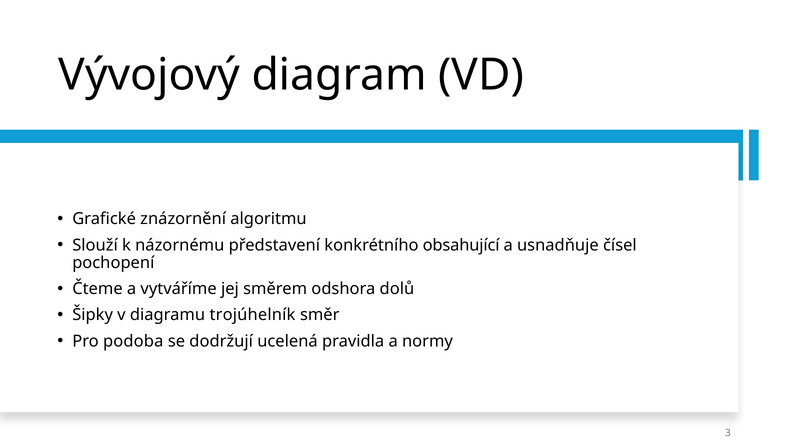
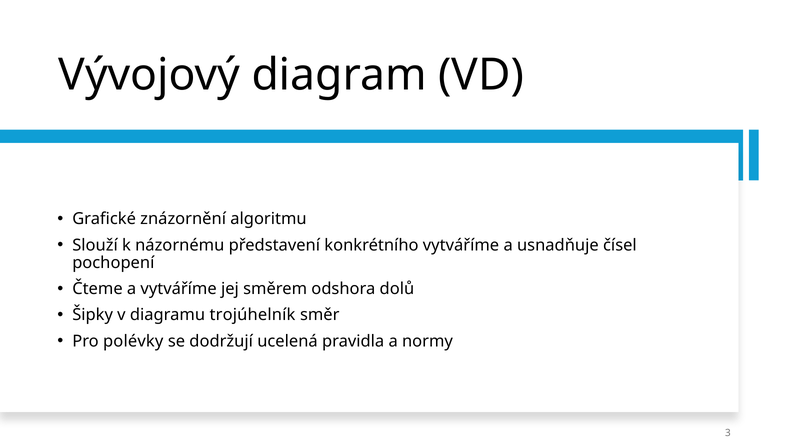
konkrétního obsahující: obsahující -> vytváříme (461, 245)
podoba: podoba -> polévky (133, 341)
